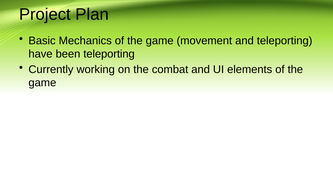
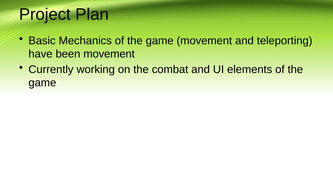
been teleporting: teleporting -> movement (109, 54)
